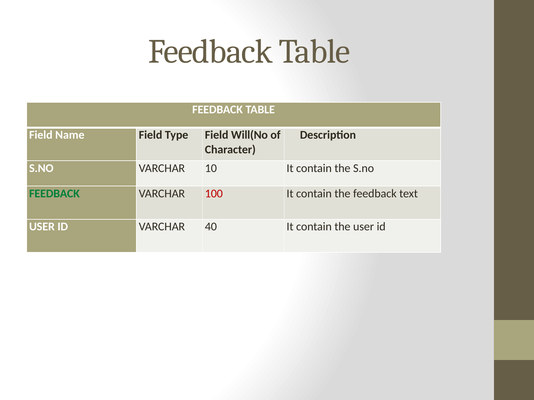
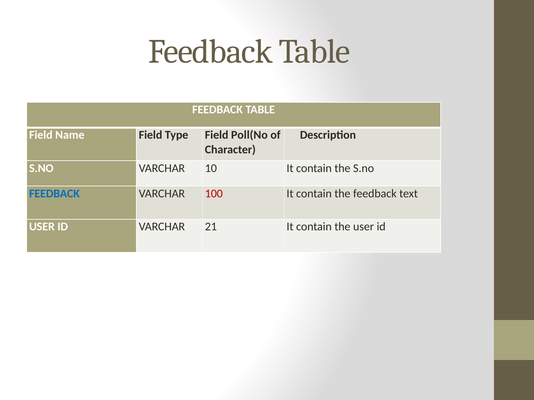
Will(No: Will(No -> Poll(No (249, 135)
FEEDBACK colour: green -> blue (54, 194)
40: 40 -> 21 (211, 227)
